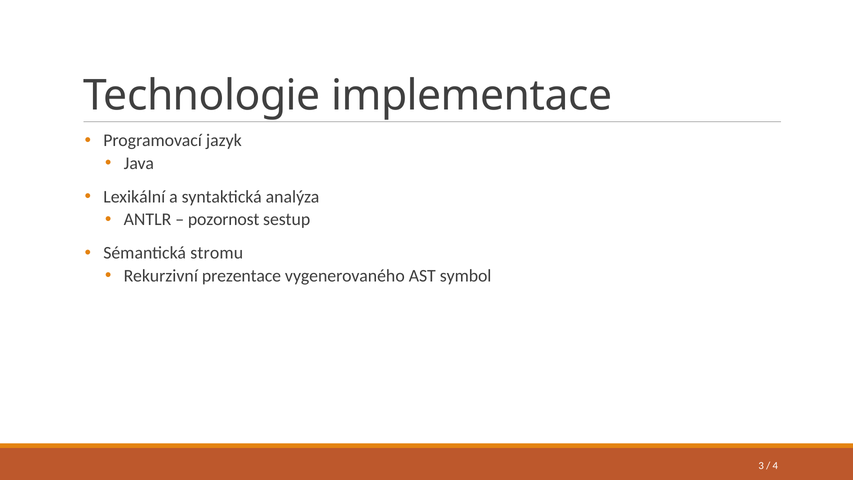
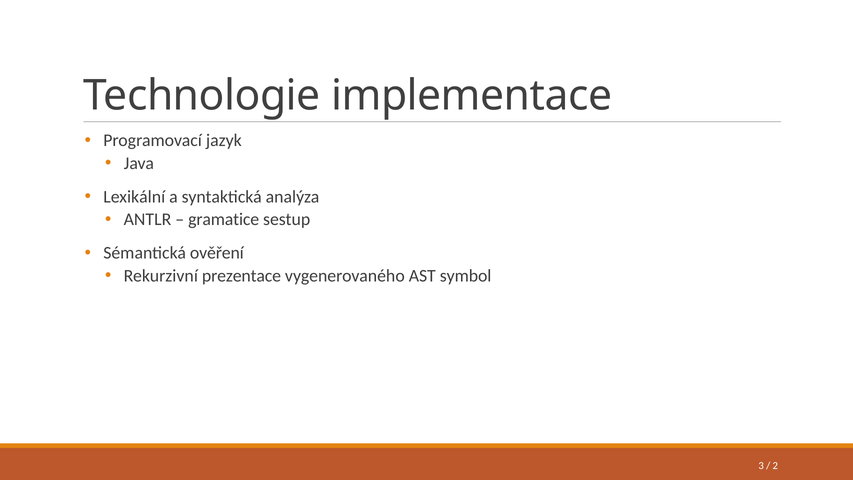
pozornost: pozornost -> gramatice (224, 219)
stromu: stromu -> ověření (217, 253)
4: 4 -> 2 (775, 465)
